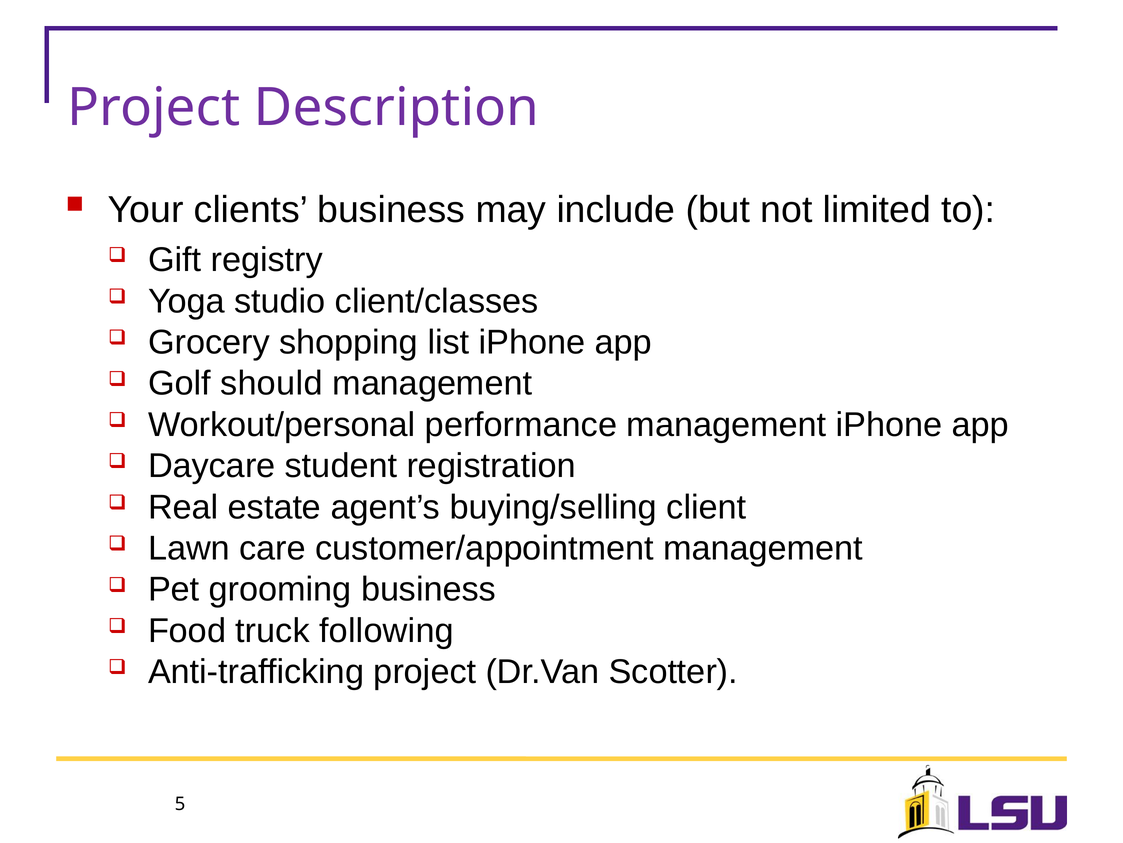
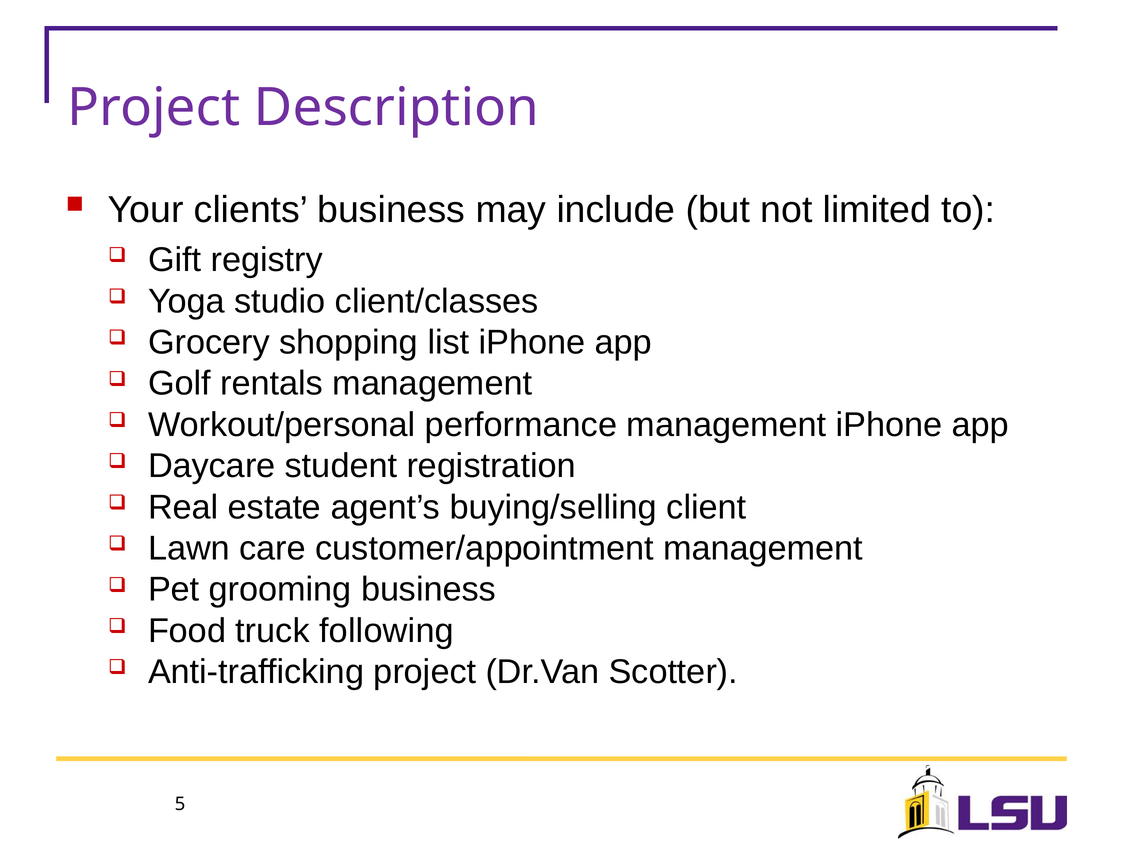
should: should -> rentals (272, 383)
